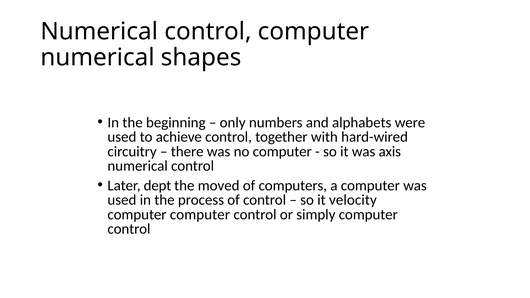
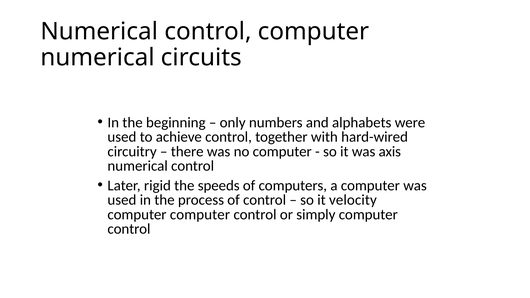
shapes: shapes -> circuits (201, 58)
dept: dept -> rigid (157, 186)
moved: moved -> speeds (219, 186)
